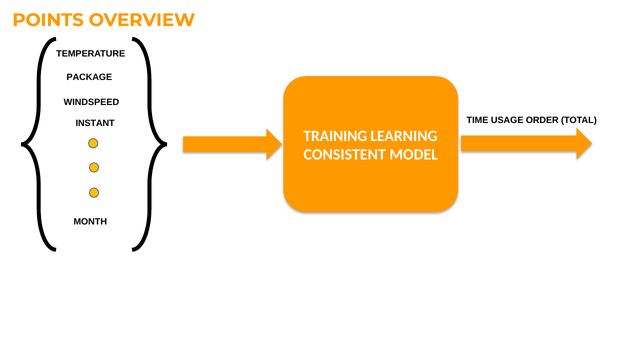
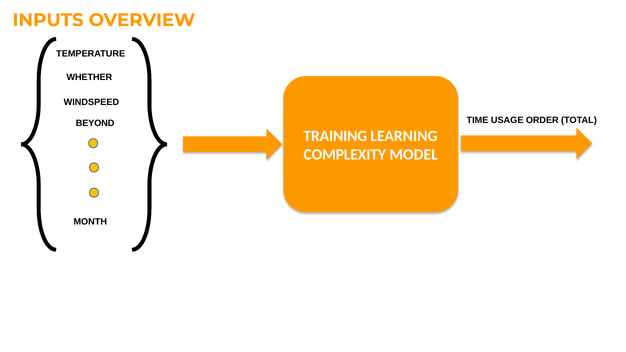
POINTS: POINTS -> INPUTS (48, 20)
PACKAGE: PACKAGE -> WHETHER (89, 77)
INSTANT: INSTANT -> BEYOND (95, 123)
CONSISTENT: CONSISTENT -> COMPLEXITY (345, 155)
